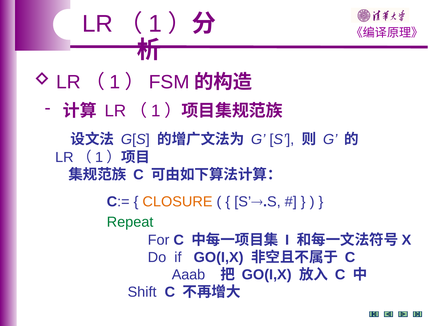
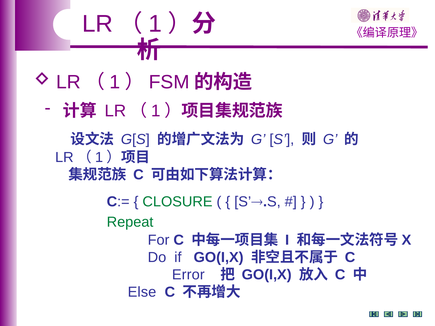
CLOSURE colour: orange -> green (178, 202)
Aaab: Aaab -> Error (188, 275)
Shift: Shift -> Else (142, 292)
